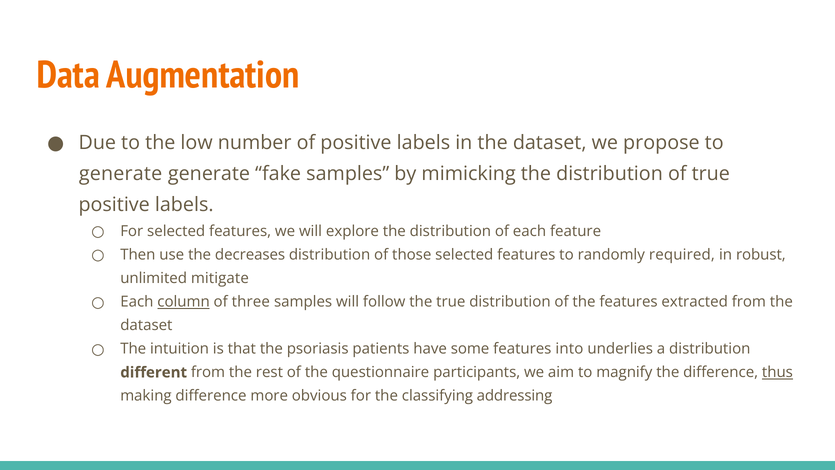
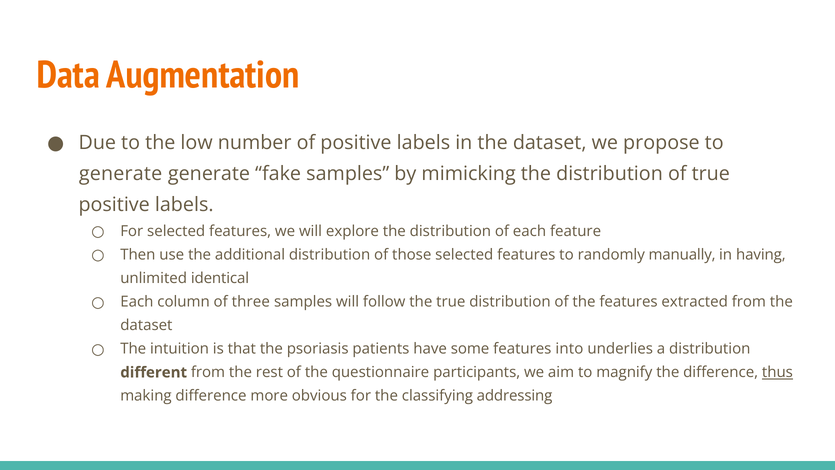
decreases: decreases -> additional (250, 255)
required: required -> manually (682, 255)
robust: robust -> having (761, 255)
mitigate: mitigate -> identical (220, 278)
column underline: present -> none (184, 302)
